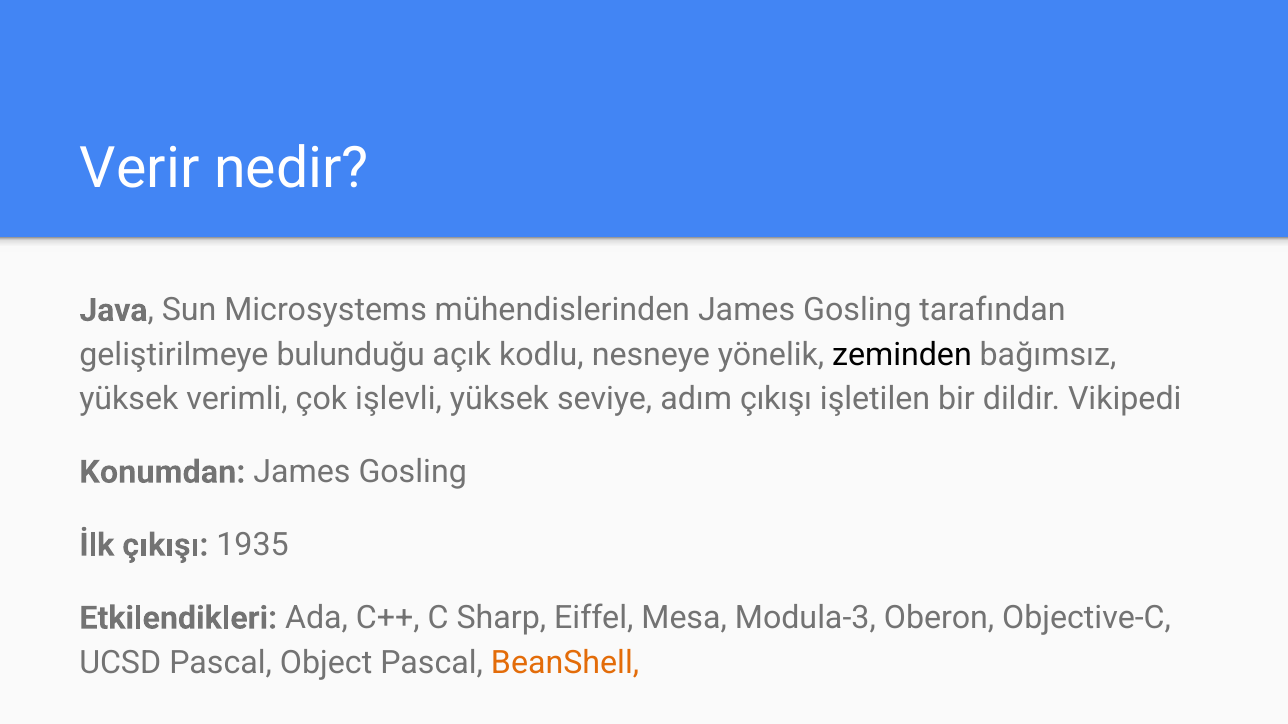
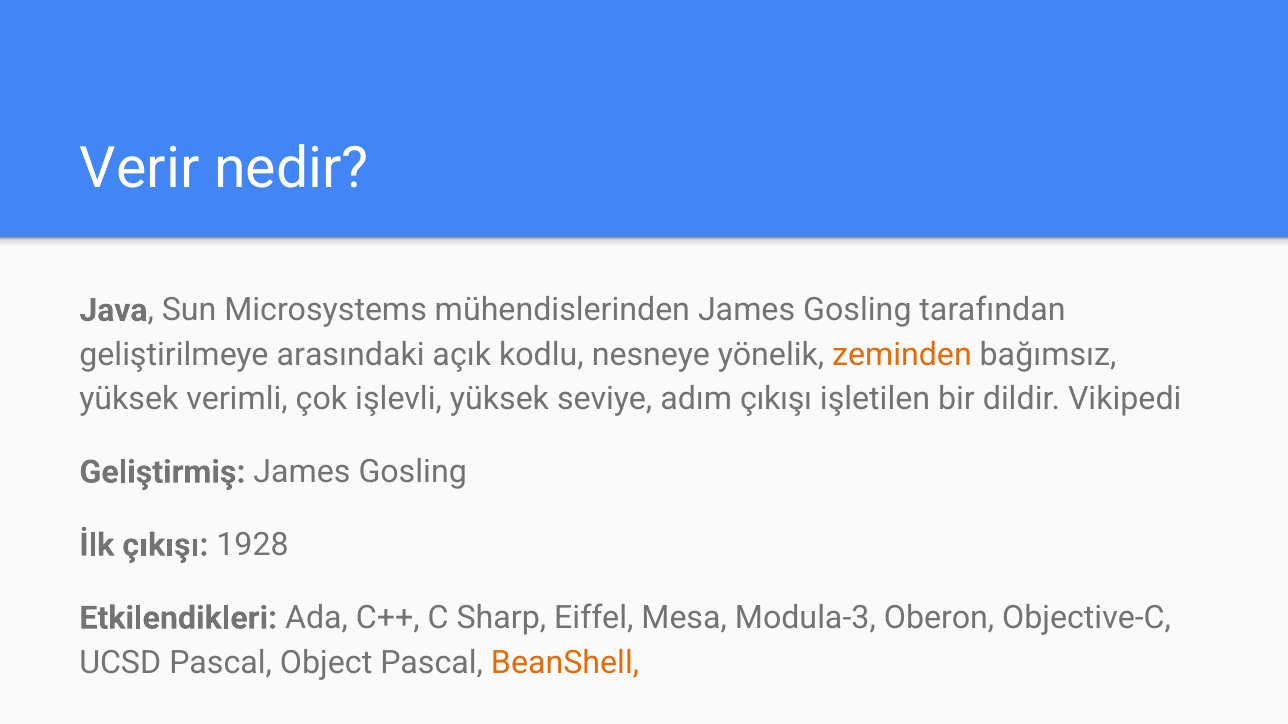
bulunduğu: bulunduğu -> arasındaki (351, 355)
zeminden colour: black -> orange (902, 355)
Konumdan: Konumdan -> Geliştirmiş (162, 472)
1935: 1935 -> 1928 (253, 545)
